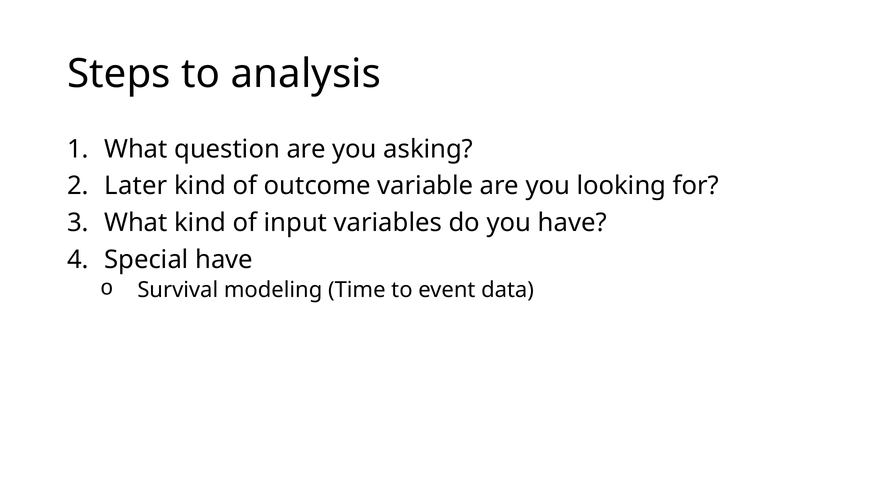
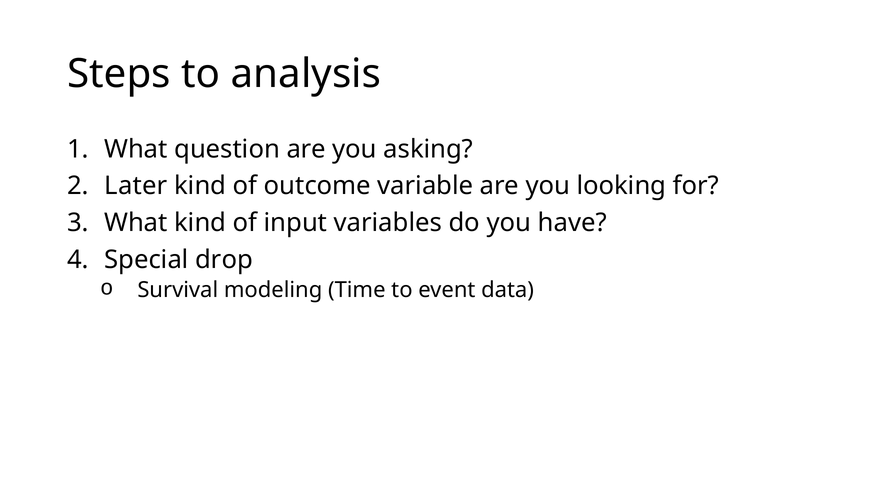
Special have: have -> drop (224, 260)
